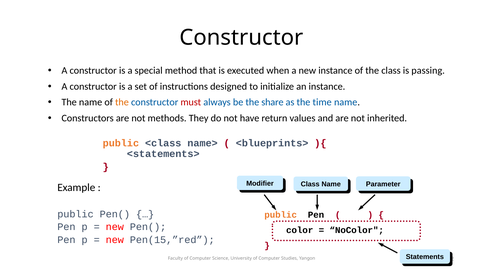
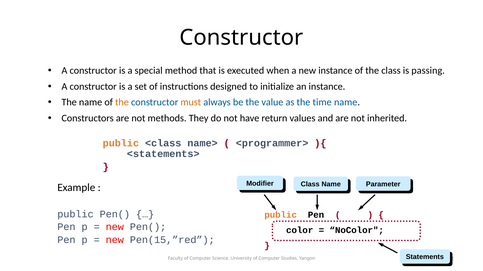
must colour: red -> orange (191, 103)
share: share -> value (272, 103)
<blueprints>: <blueprints> -> <programmer> (272, 143)
